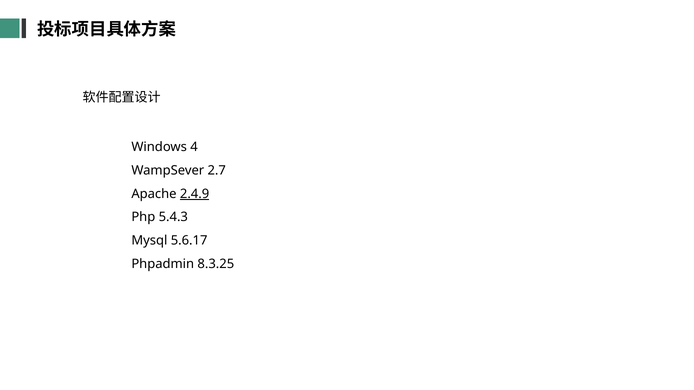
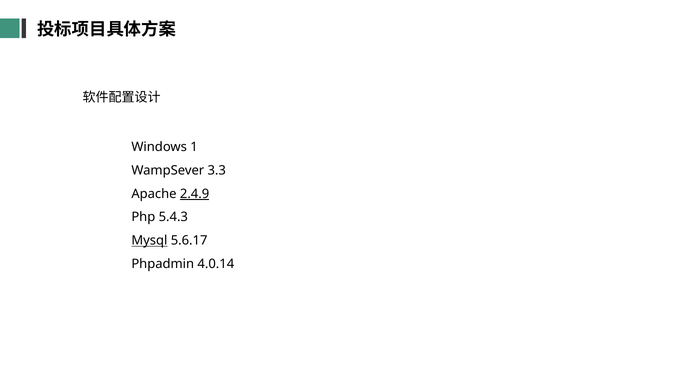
4: 4 -> 1 (194, 147)
2.7: 2.7 -> 3.3 (217, 171)
Mysql underline: none -> present (149, 241)
8.3.25: 8.3.25 -> 4.0.14 (216, 264)
